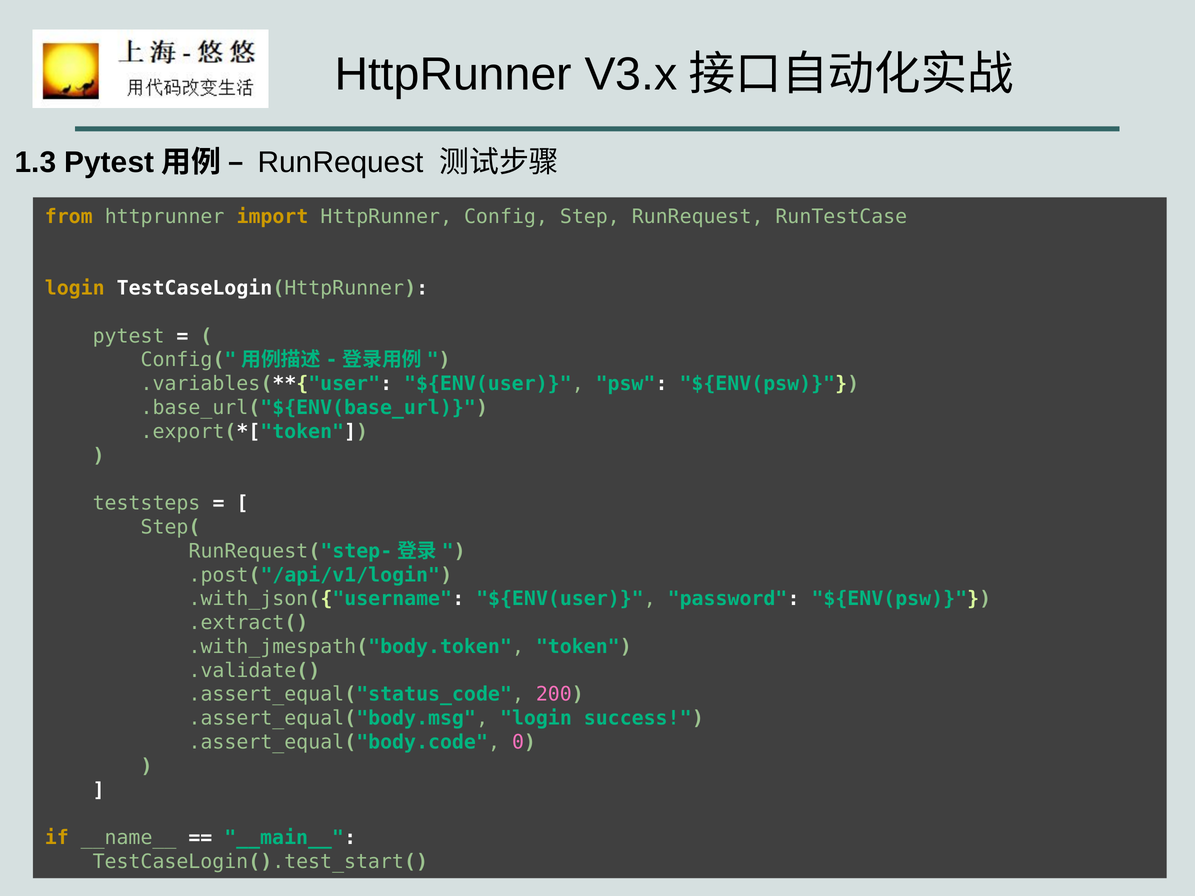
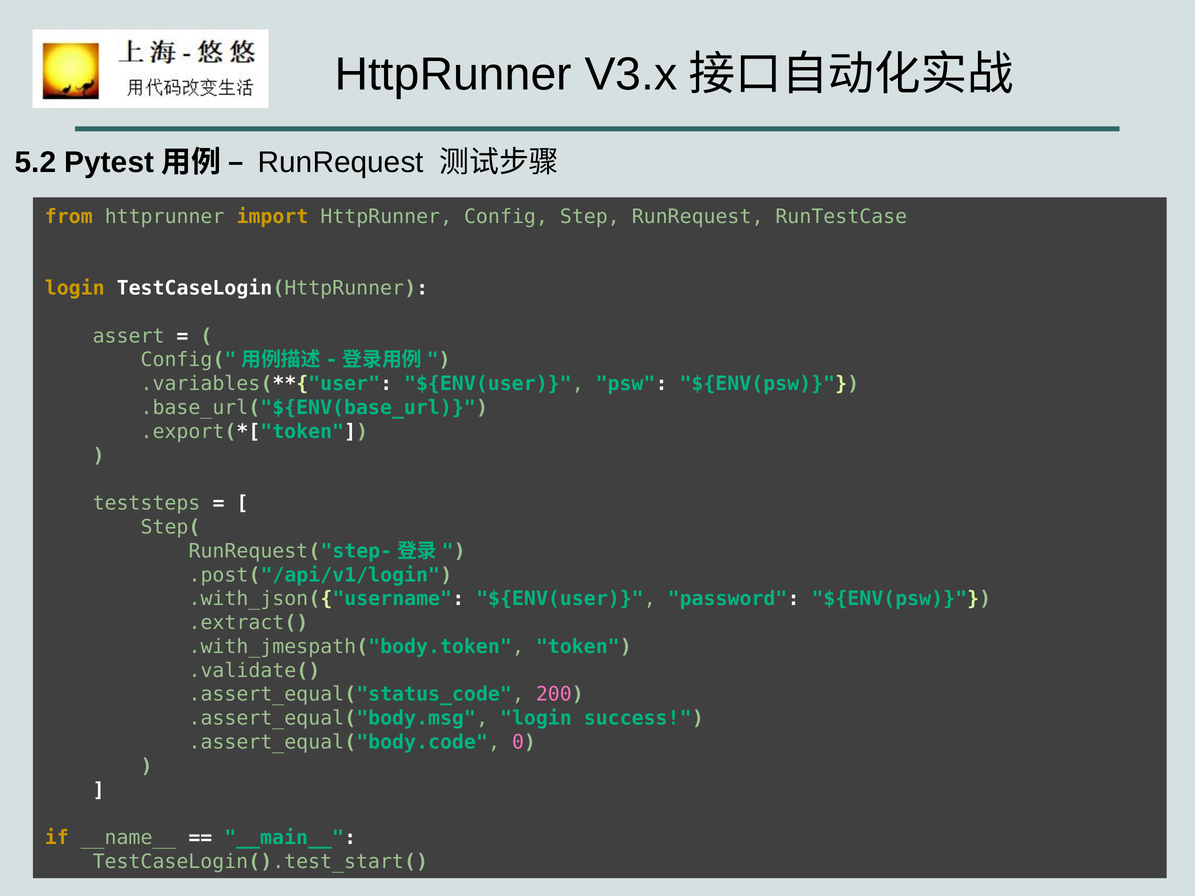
1.3: 1.3 -> 5.2 (35, 163)
pytest: pytest -> assert (129, 336)
